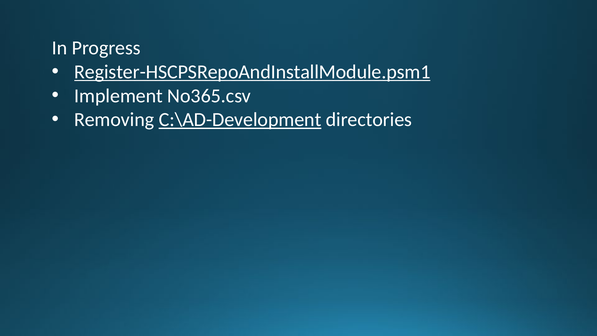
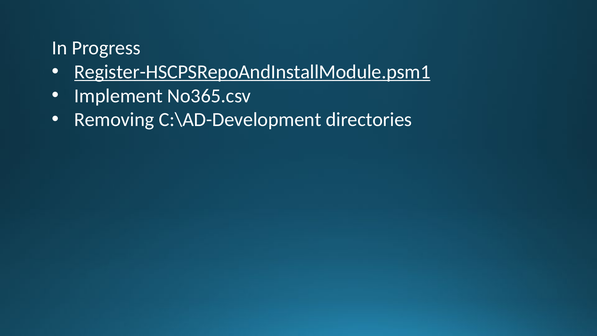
C:\AD-Development underline: present -> none (240, 120)
